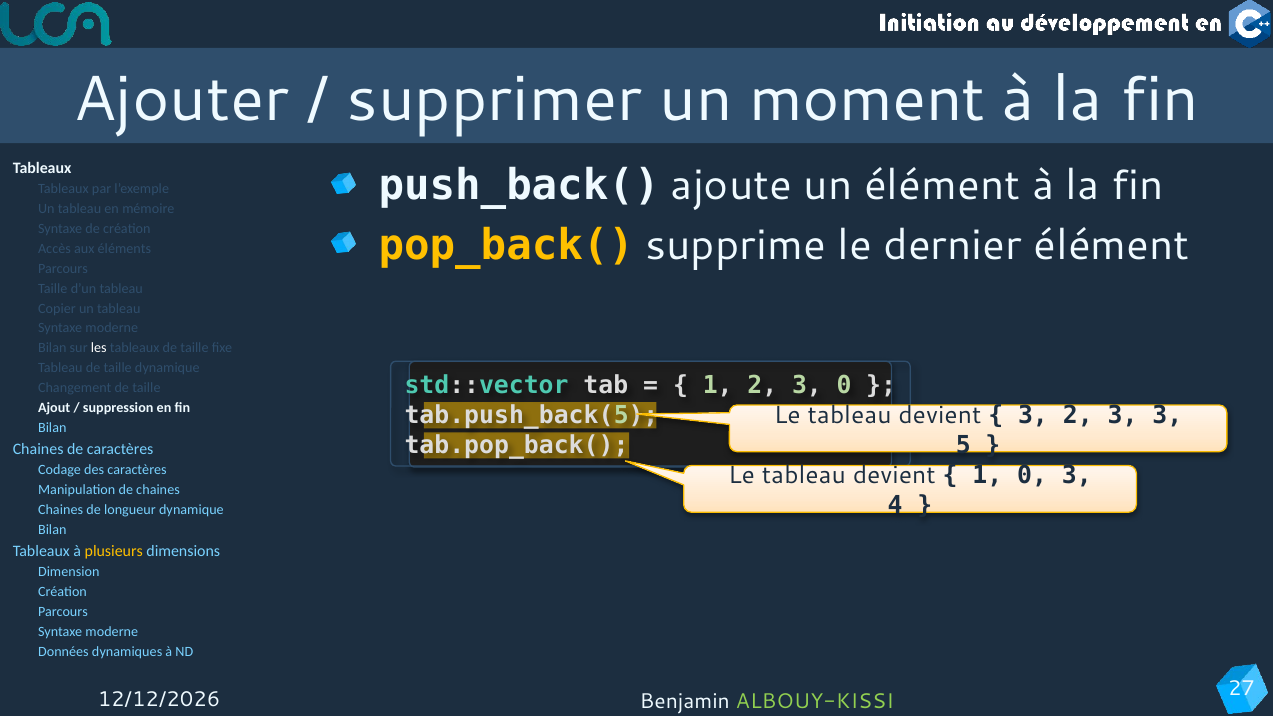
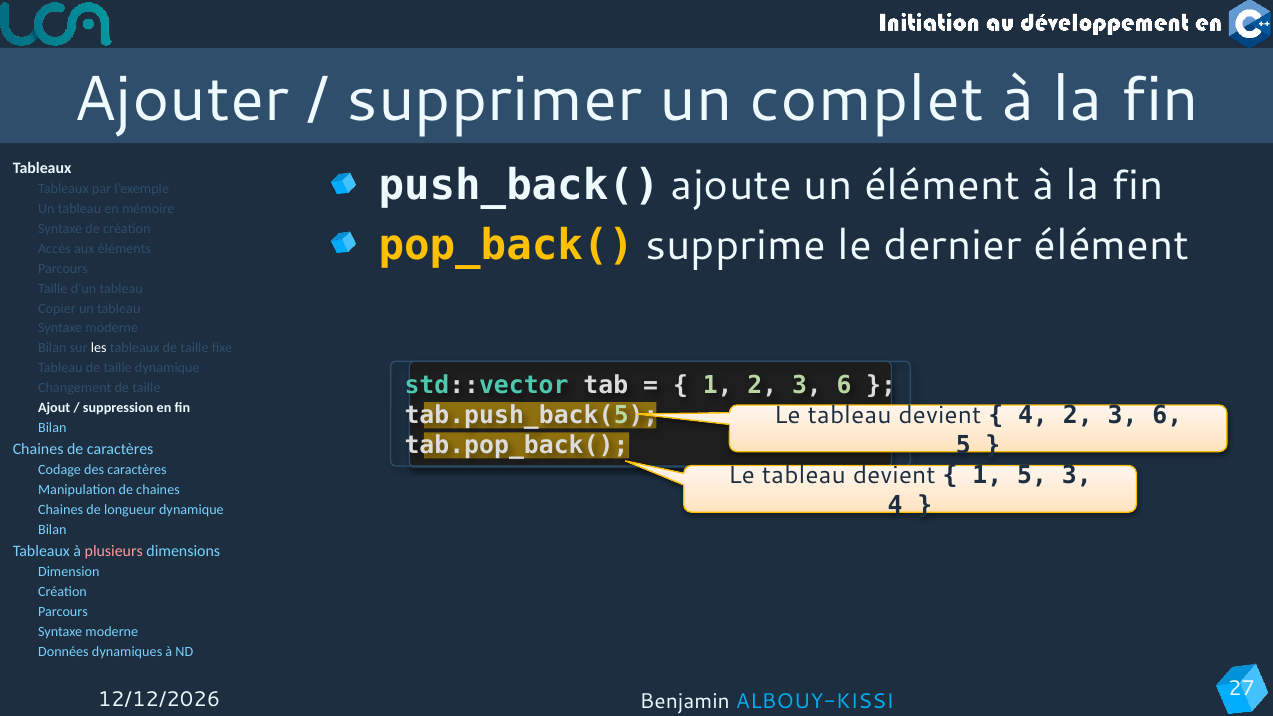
moment: moment -> complet (867, 100)
1 2 3 0: 0 -> 6 (844, 386)
3: 3 -> 4 (1033, 415)
3: 3 -> 6 (1167, 415)
1 0: 0 -> 5 (1032, 476)
plusieurs colour: yellow -> pink (114, 551)
ALBOUY-KISSI colour: light green -> light blue (815, 702)
